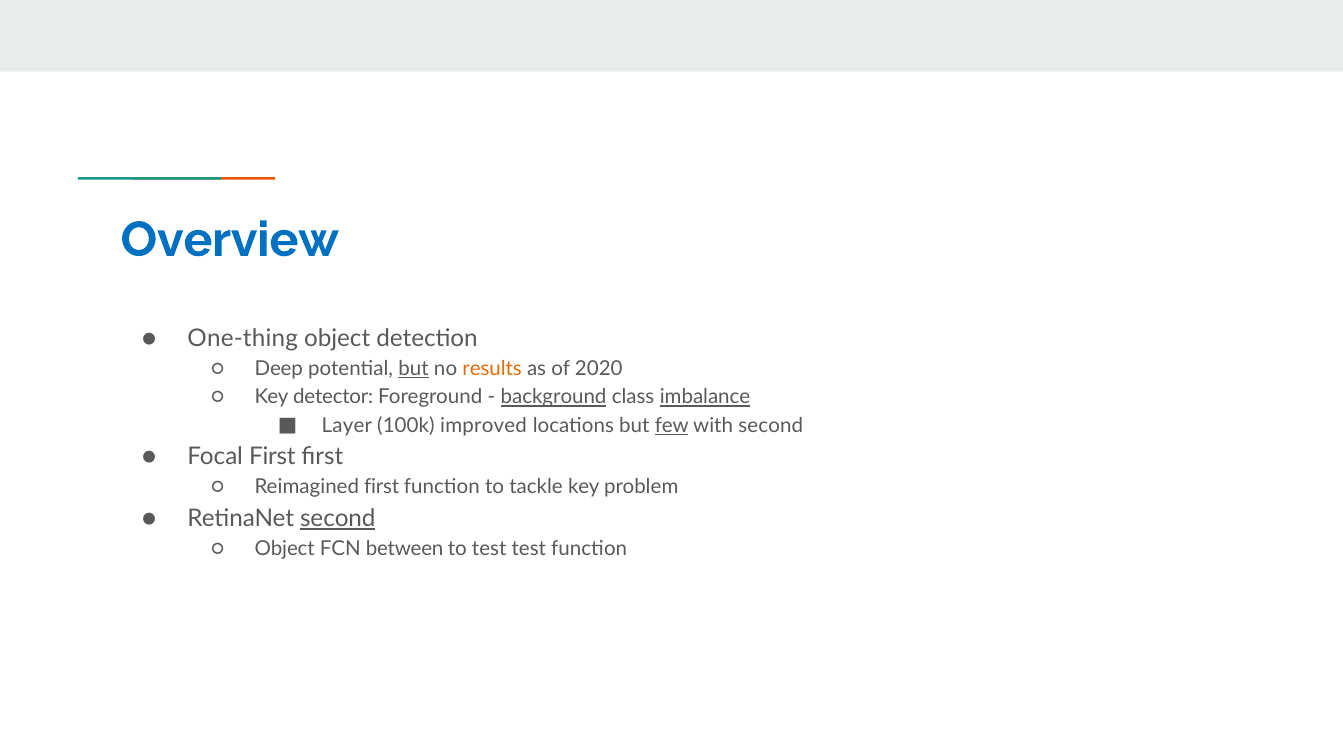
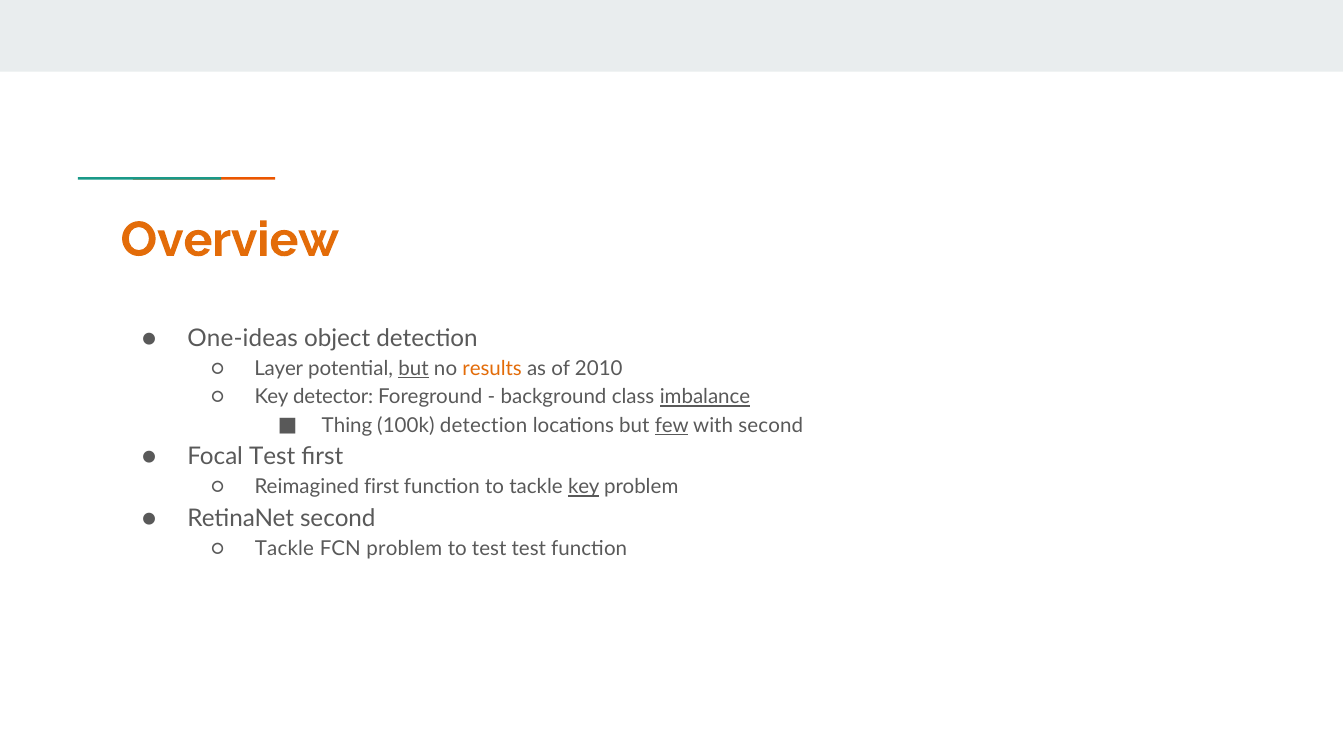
Overview colour: blue -> orange (230, 240)
One-thing: One-thing -> One-ideas (243, 338)
Deep: Deep -> Layer (279, 369)
2020: 2020 -> 2010 (599, 369)
background underline: present -> none (554, 397)
Layer: Layer -> Thing (347, 425)
100k improved: improved -> detection (484, 425)
Focal First: First -> Test (272, 457)
key underline: none -> present (584, 487)
second underline: present -> none (338, 518)
Object: Object -> Tackle (284, 549)
FCN between: between -> problem (404, 549)
